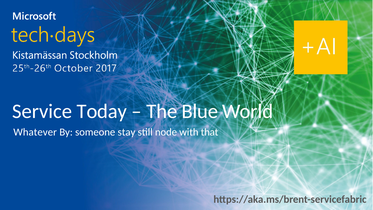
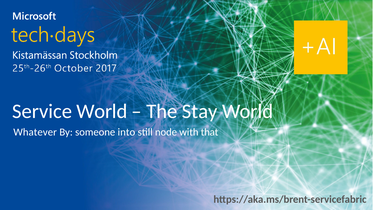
Service Today: Today -> World (102, 111)
Blue: Blue -> Stay (200, 111)
stay: stay -> into (126, 132)
